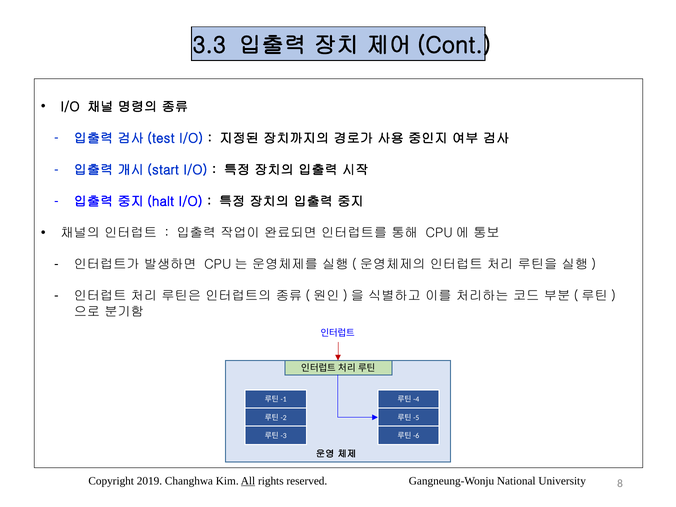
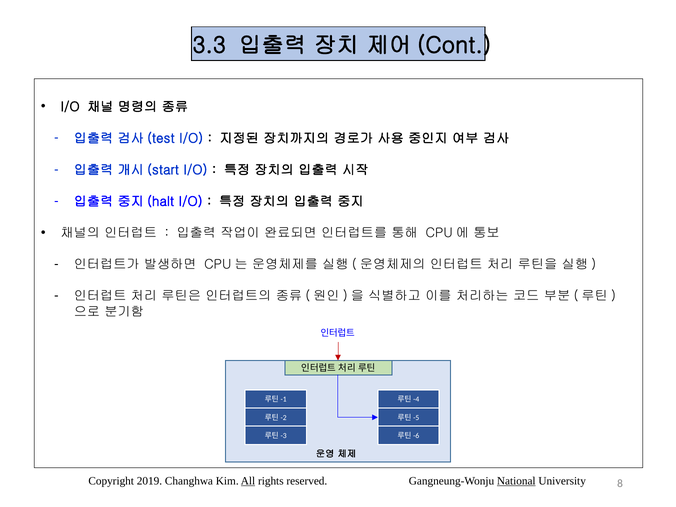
National underline: none -> present (516, 481)
